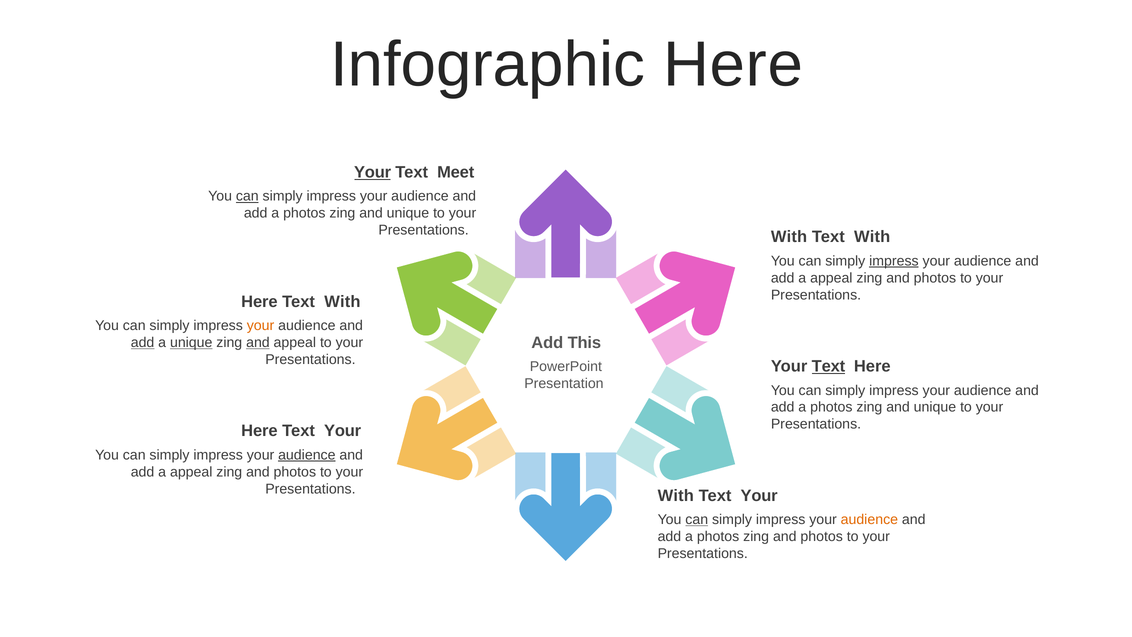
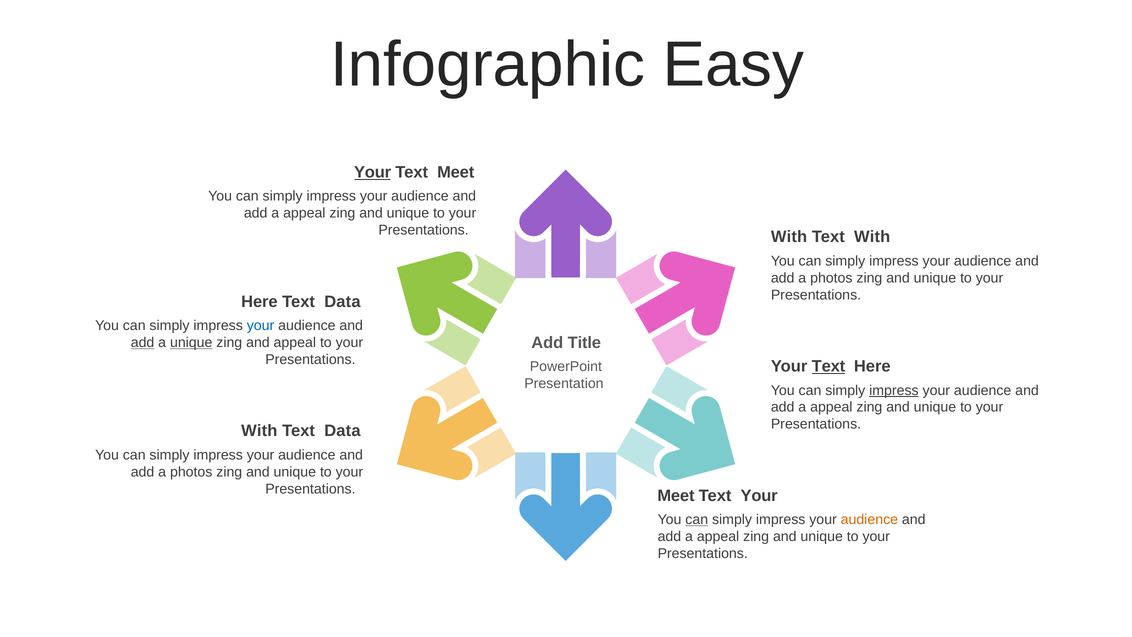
Infographic Here: Here -> Easy (733, 65)
can underline: present -> none (247, 196)
photos: photos -> appeal (304, 213)
impress underline: present -> none (894, 261)
appeal: appeal -> photos (831, 278)
photos: photos -> unique (935, 278)
With: With -> Data (342, 301)
your colour: orange -> blue (261, 326)
This: This -> Title (584, 343)
and underline: present -> none (258, 343)
impress underline: none -> present (894, 390)
photos: photos -> appeal (831, 407)
Here: Here -> With (259, 431)
Your: Your -> Data (342, 431)
audience underline: present -> none (307, 455)
appeal: appeal -> photos (191, 472)
photos: photos -> unique (295, 472)
With: With -> Meet (676, 495)
photos: photos -> appeal (718, 536)
photos: photos -> unique (822, 536)
